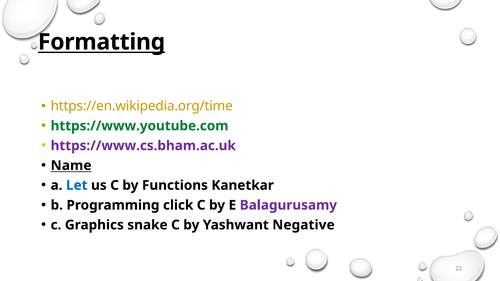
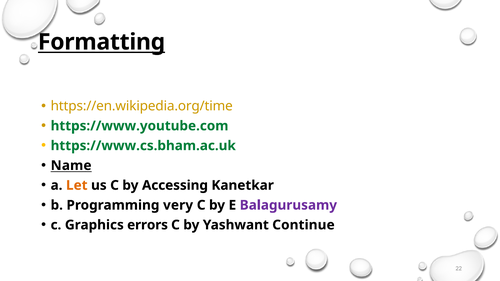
https://www.cs.bham.ac.uk colour: purple -> green (143, 146)
Let colour: blue -> orange (77, 185)
Functions: Functions -> Accessing (175, 185)
click: click -> very (178, 205)
snake: snake -> errors (148, 225)
Negative: Negative -> Continue (303, 225)
